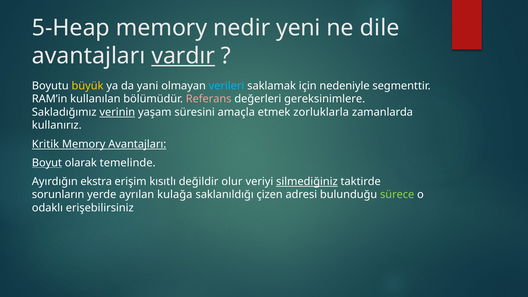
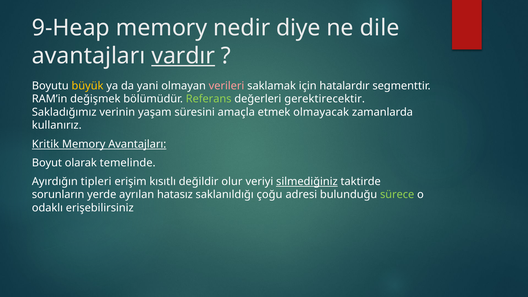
5-Heap: 5-Heap -> 9-Heap (71, 28)
yeni: yeni -> diye (298, 28)
verileri colour: light blue -> pink (227, 86)
nedeniyle: nedeniyle -> hatalardır (345, 86)
kullanılan: kullanılan -> değişmek (95, 99)
Referans colour: pink -> light green (209, 99)
gereksinimlere: gereksinimlere -> gerektirecektir (325, 99)
verinin underline: present -> none (117, 112)
zorluklarla: zorluklarla -> olmayacak (321, 112)
Boyut underline: present -> none (47, 163)
ekstra: ekstra -> tipleri (96, 181)
kulağa: kulağa -> hatasız (175, 195)
çizen: çizen -> çoğu (270, 195)
